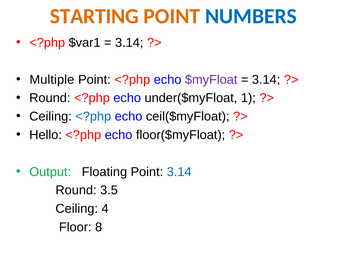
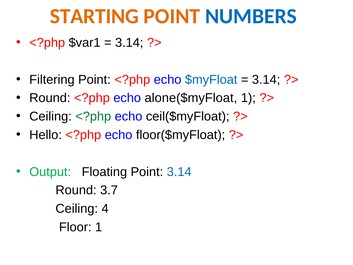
Multiple: Multiple -> Filtering (52, 80)
$myFloat colour: purple -> blue (211, 80)
under($myFloat: under($myFloat -> alone($myFloat (191, 98)
<?php colour: blue -> green (93, 116)
3.5: 3.5 -> 3.7 (109, 190)
Floor 8: 8 -> 1 (99, 227)
